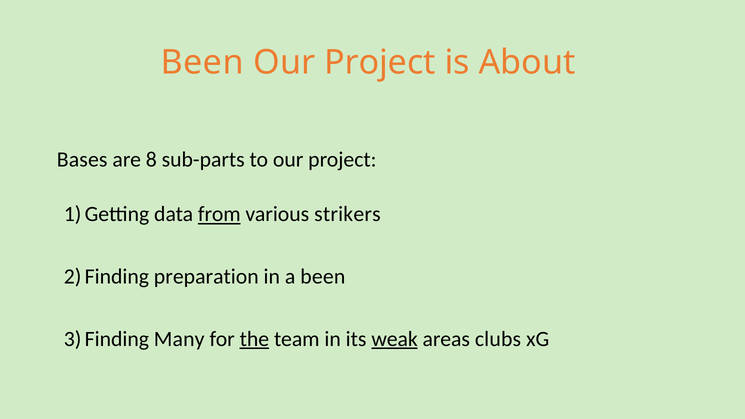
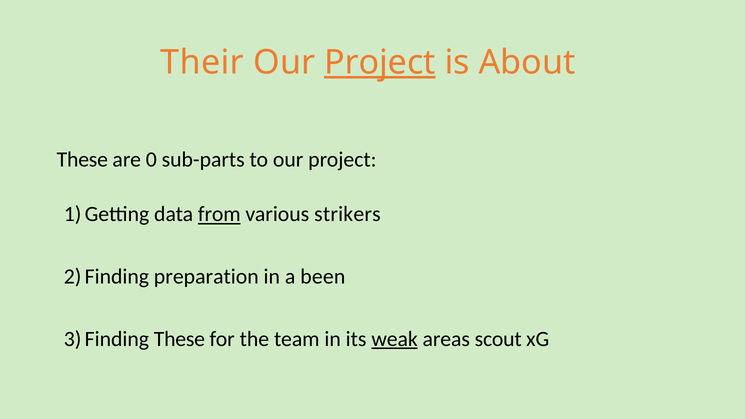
Been: Been -> Their (202, 63)
Project underline: none -> present (380, 63)
Bases: Bases -> These (82, 160)
8: 8 -> 0 (151, 160)
Many: Many -> These (179, 339)
the underline: present -> none (254, 339)
clubs: clubs -> scout (498, 339)
